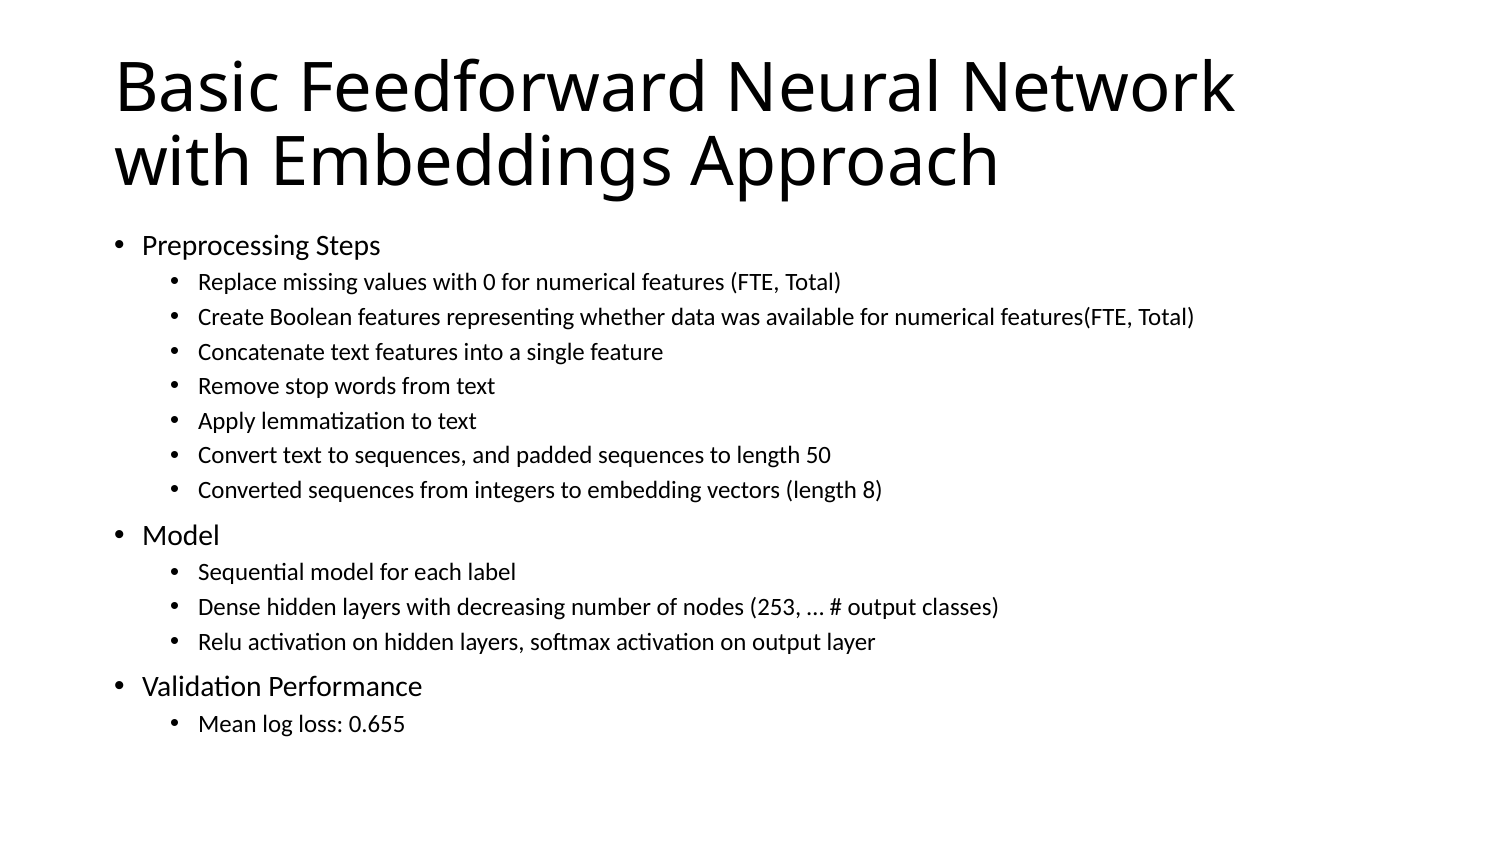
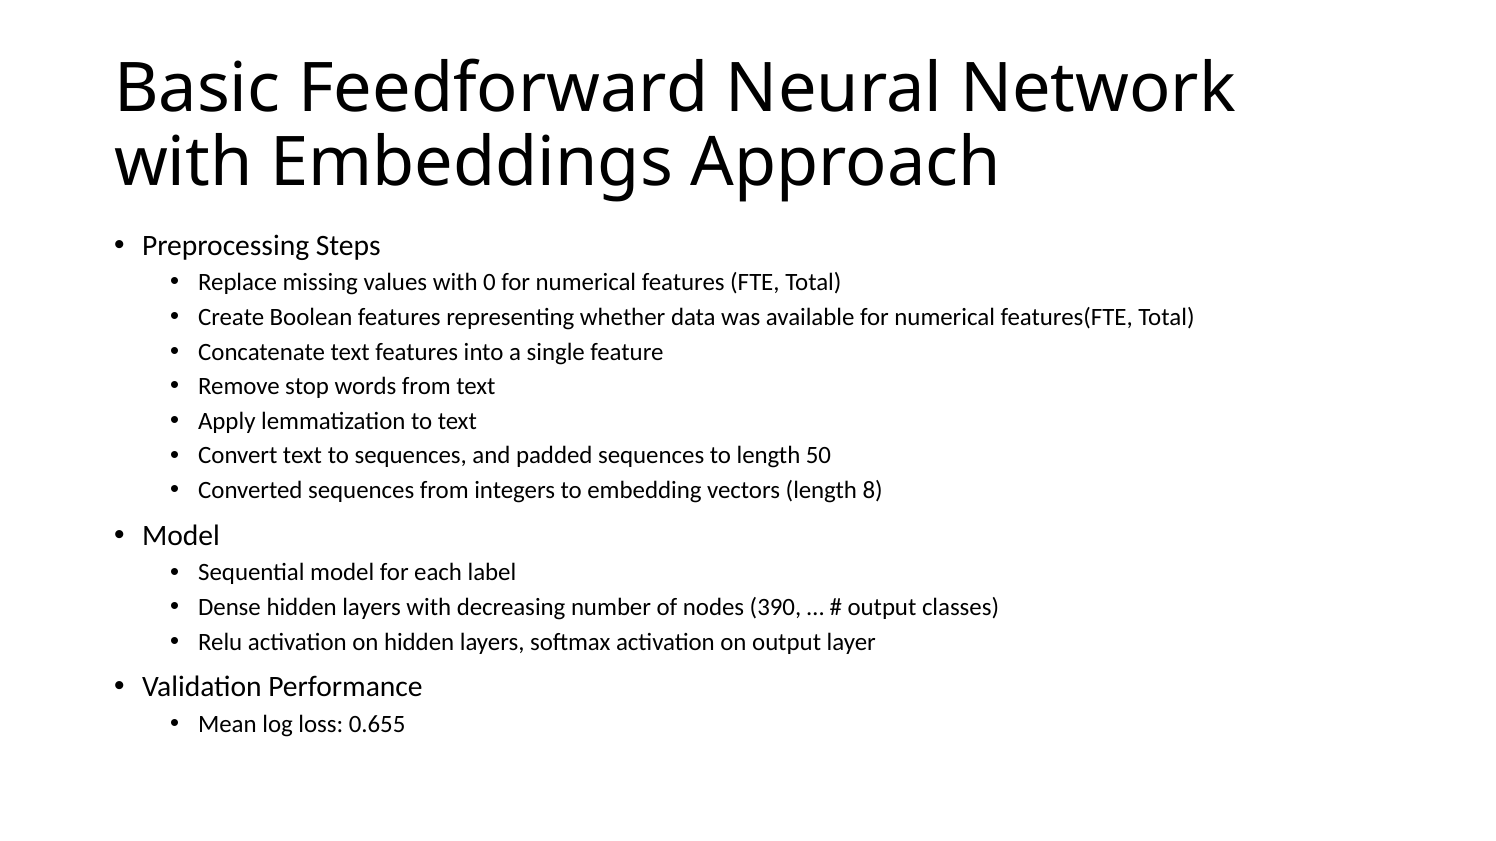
253: 253 -> 390 (775, 608)
